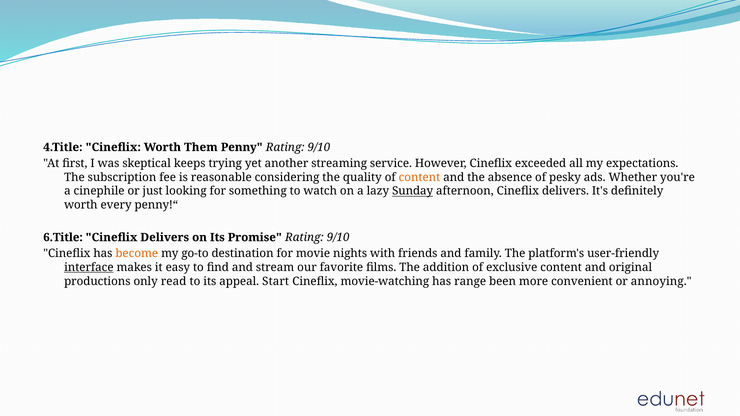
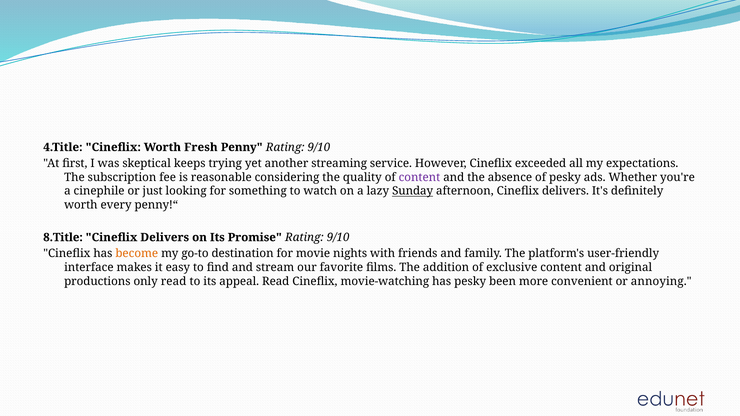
Them: Them -> Fresh (201, 147)
content colour: orange -> purple (419, 177)
6.Title: 6.Title -> 8.Title (63, 238)
interface underline: present -> none (89, 268)
appeal Start: Start -> Read (276, 281)
has range: range -> pesky (470, 281)
